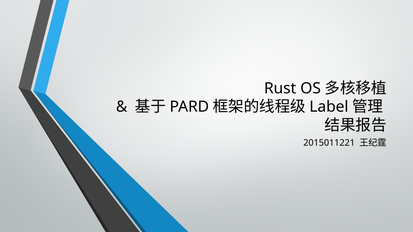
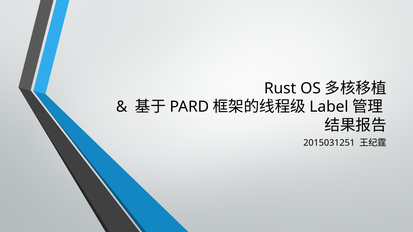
2015011221: 2015011221 -> 2015031251 (329, 143)
